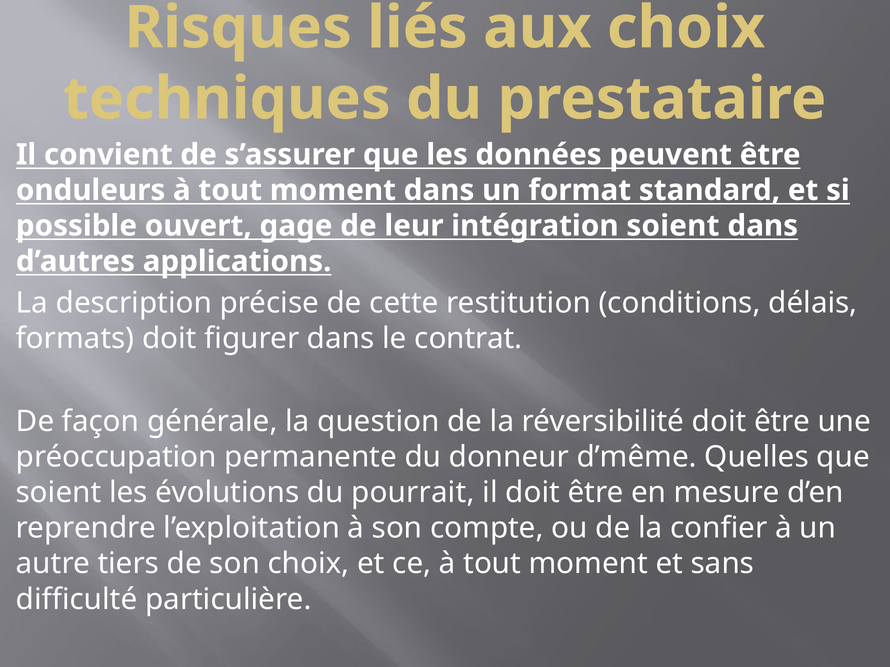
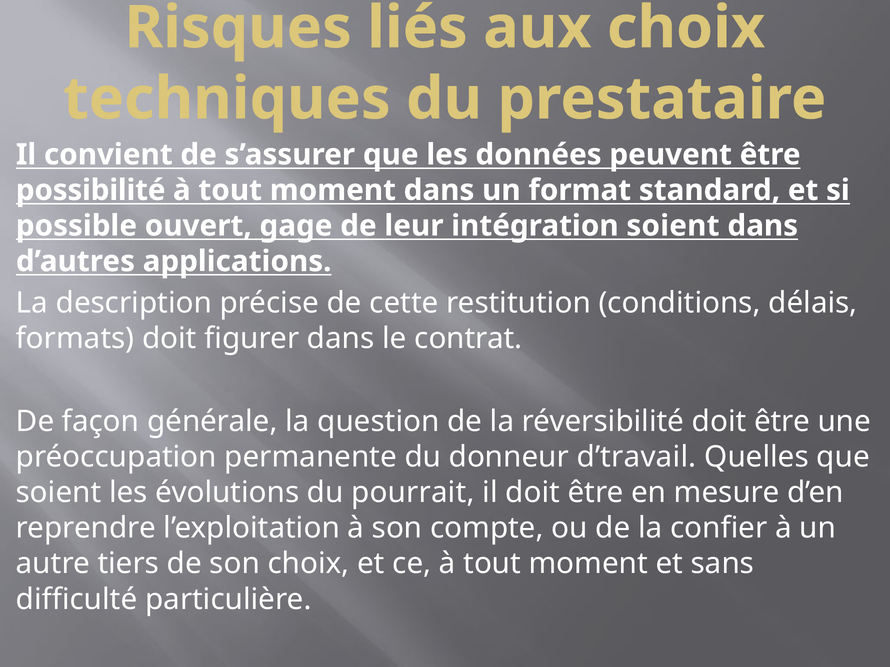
onduleurs: onduleurs -> possibilité (91, 190)
d’même: d’même -> d’travail (637, 457)
